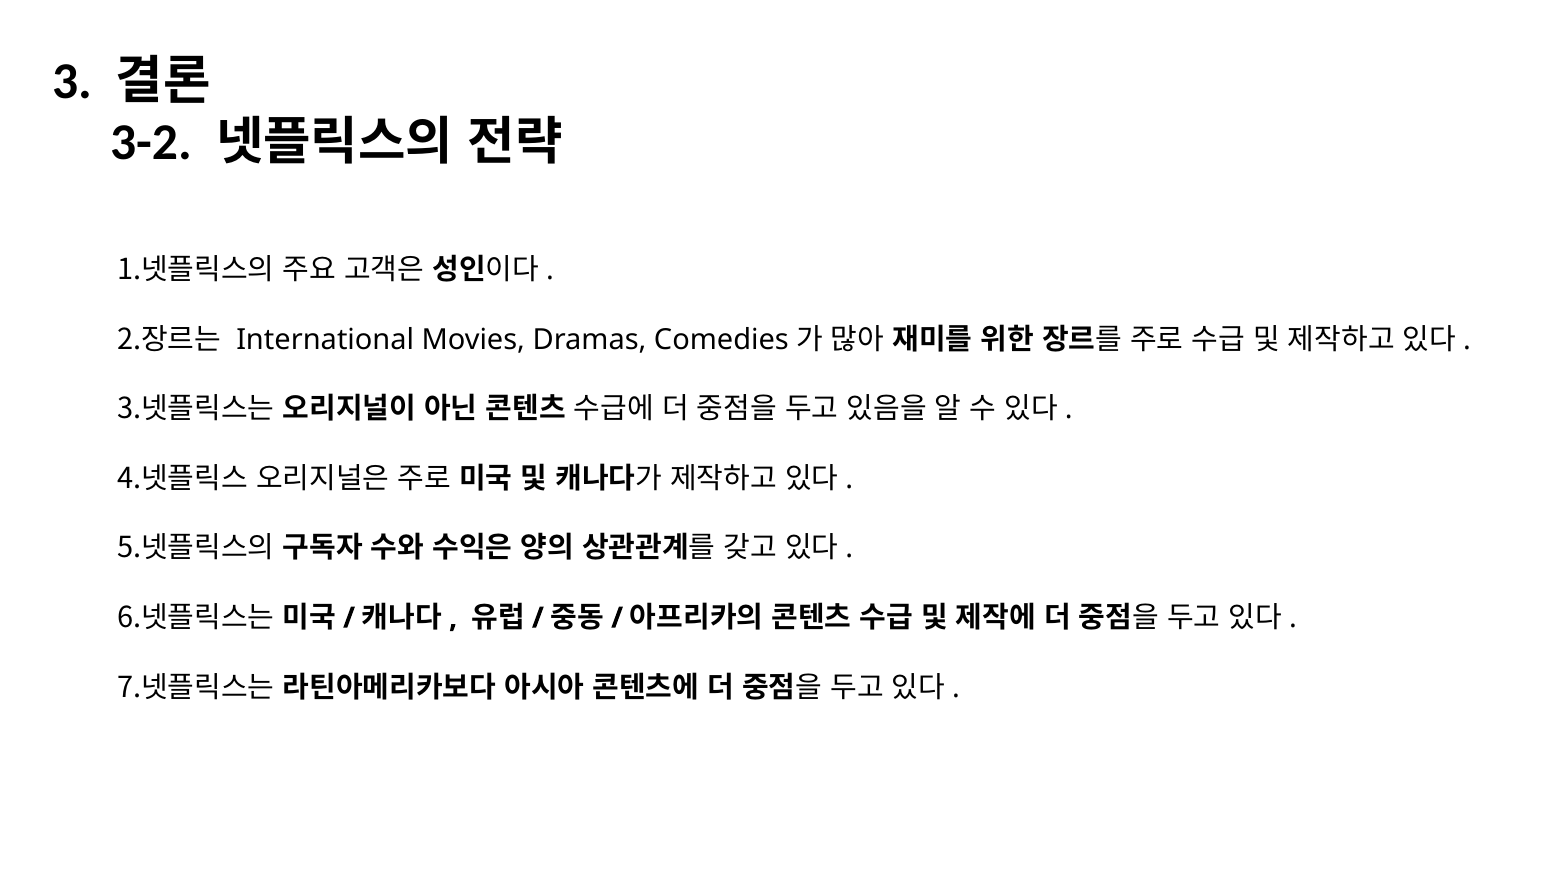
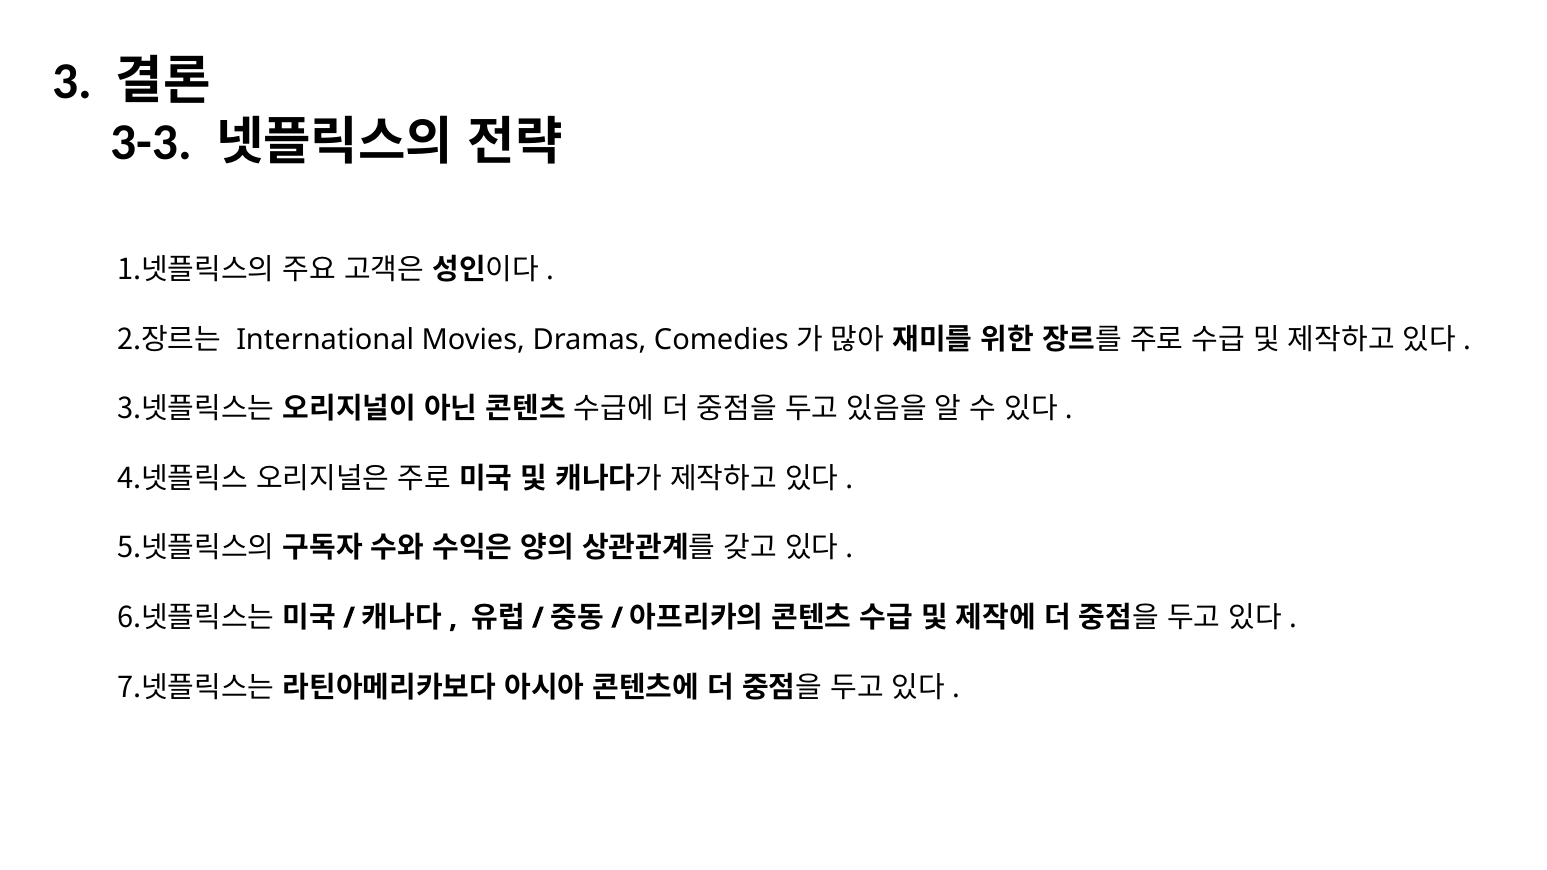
3-2: 3-2 -> 3-3 (151, 143)
